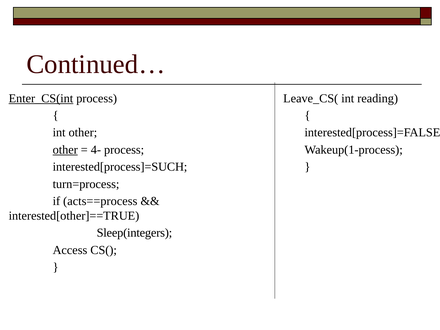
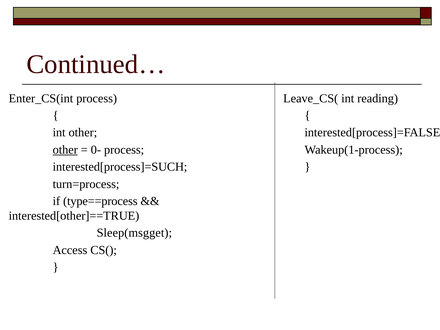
Enter_CS(int underline: present -> none (41, 98)
4-: 4- -> 0- (96, 150)
acts==process: acts==process -> type==process (100, 201)
Sleep(integers: Sleep(integers -> Sleep(msgget (134, 233)
